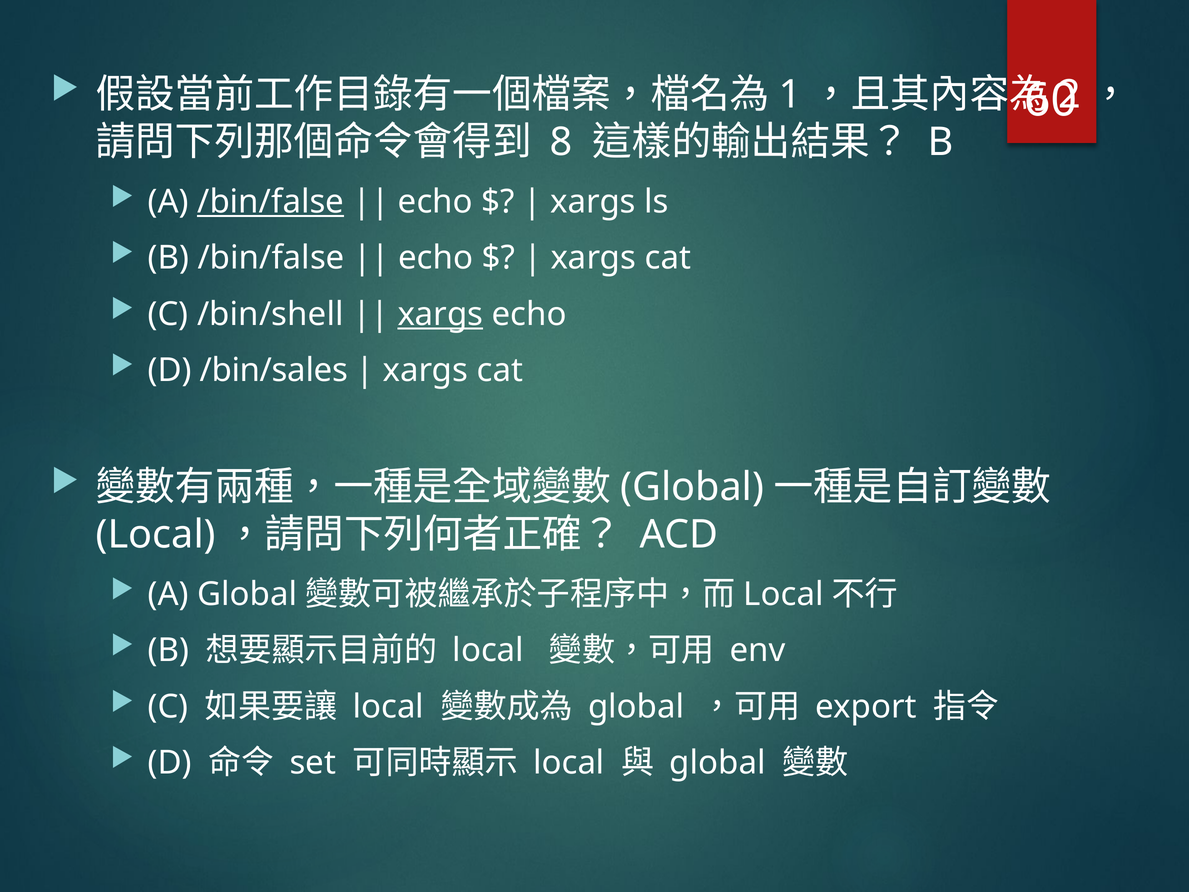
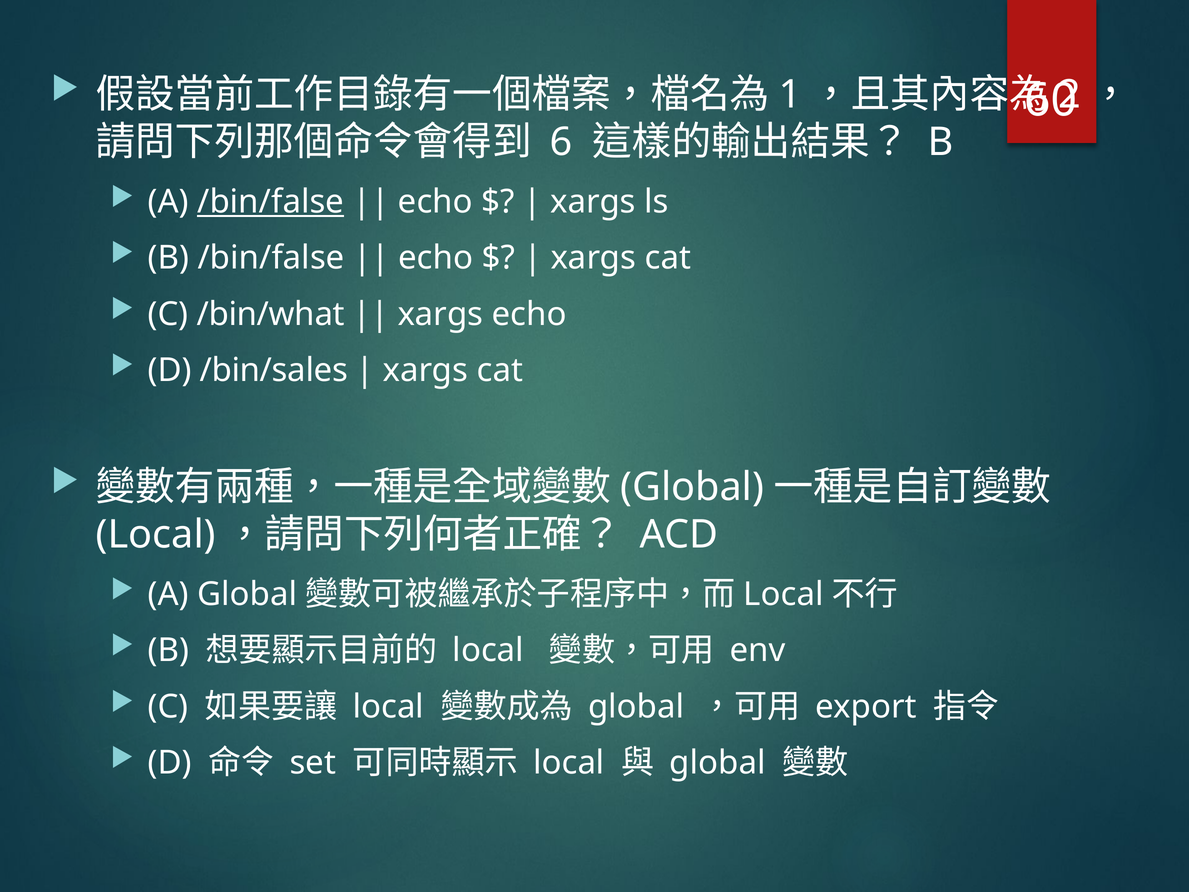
8: 8 -> 6 (561, 142)
/bin/shell: /bin/shell -> /bin/what (271, 314)
xargs underline: present -> none (440, 314)
